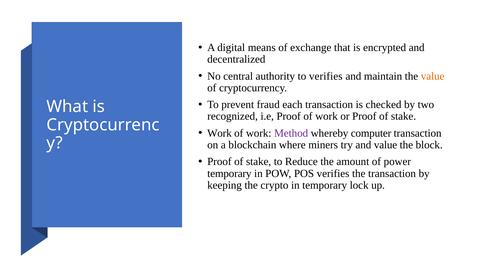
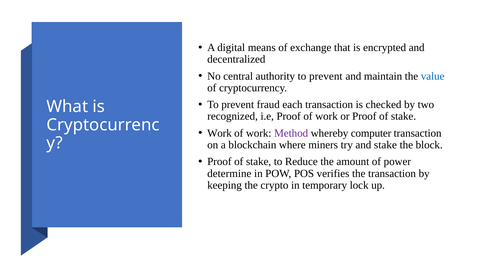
authority to verifies: verifies -> prevent (326, 76)
value colour: orange -> blue (433, 76)
and value: value -> stake (385, 145)
temporary: temporary -> determine (229, 174)
